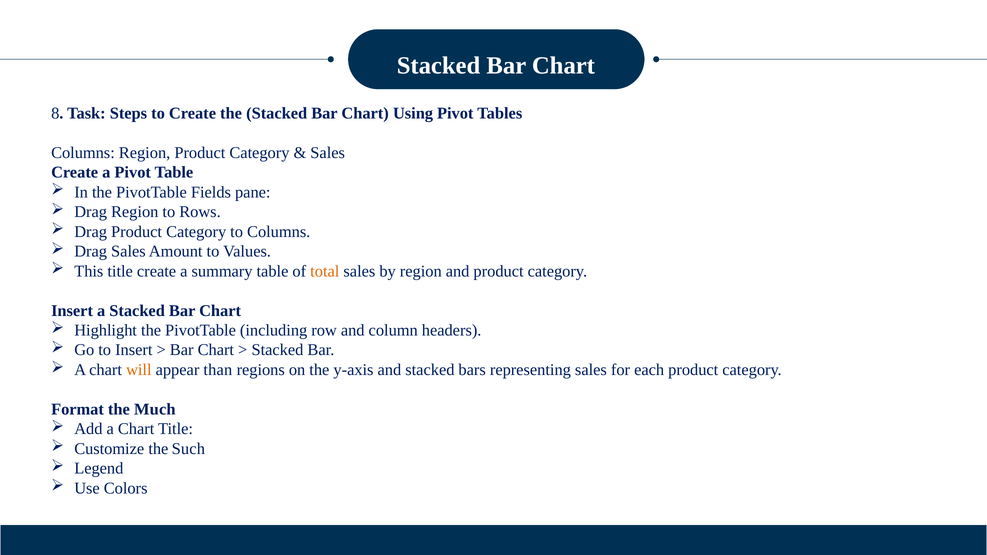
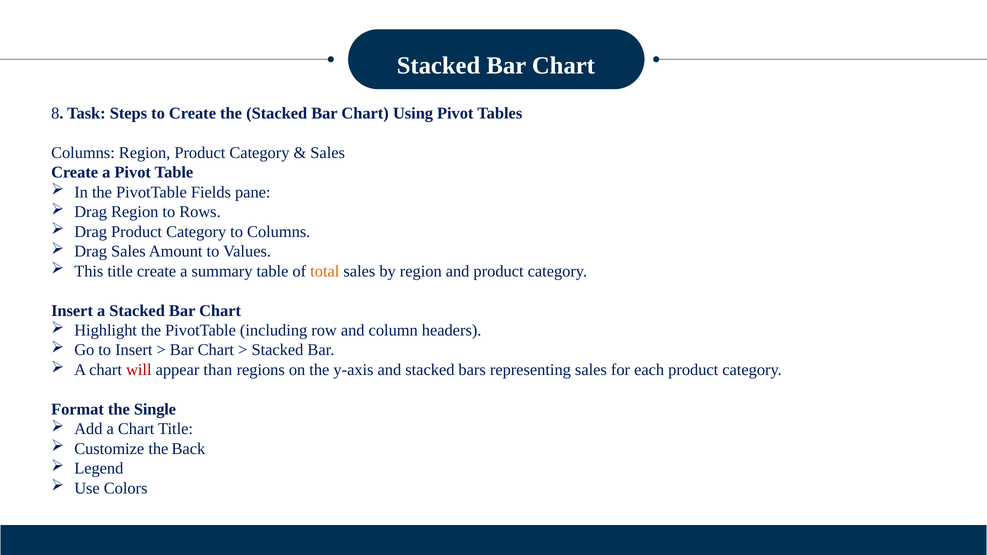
will colour: orange -> red (139, 370)
Much: Much -> Single (155, 409)
Such: Such -> Back (188, 449)
